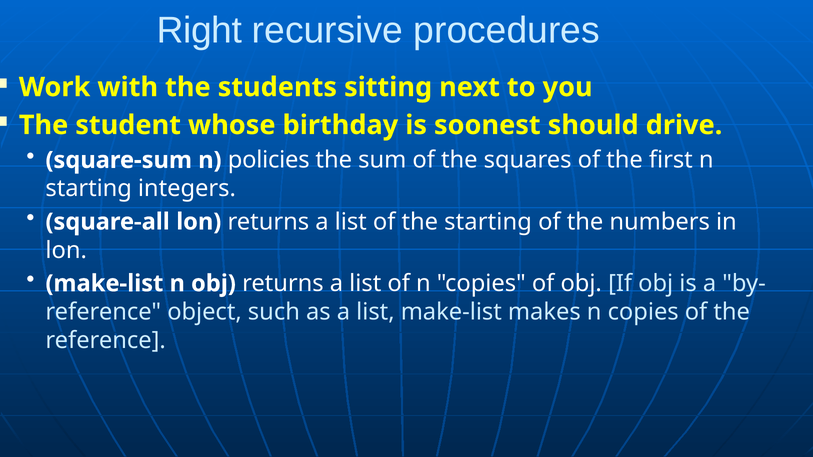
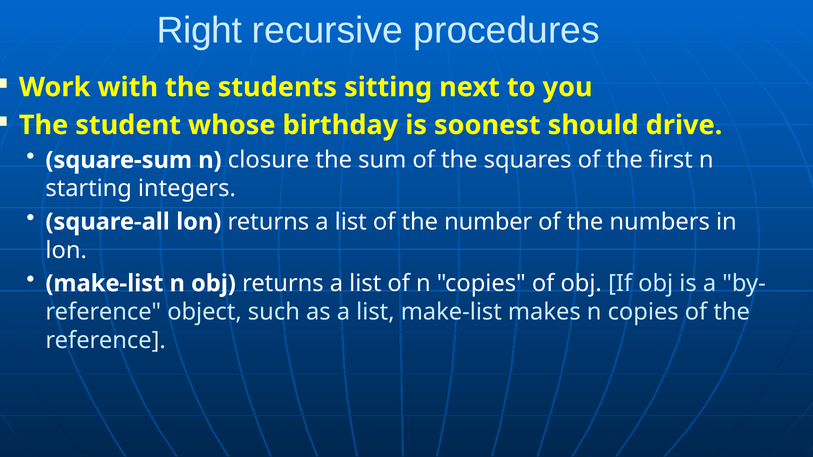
policies: policies -> closure (269, 160)
the starting: starting -> number (488, 222)
